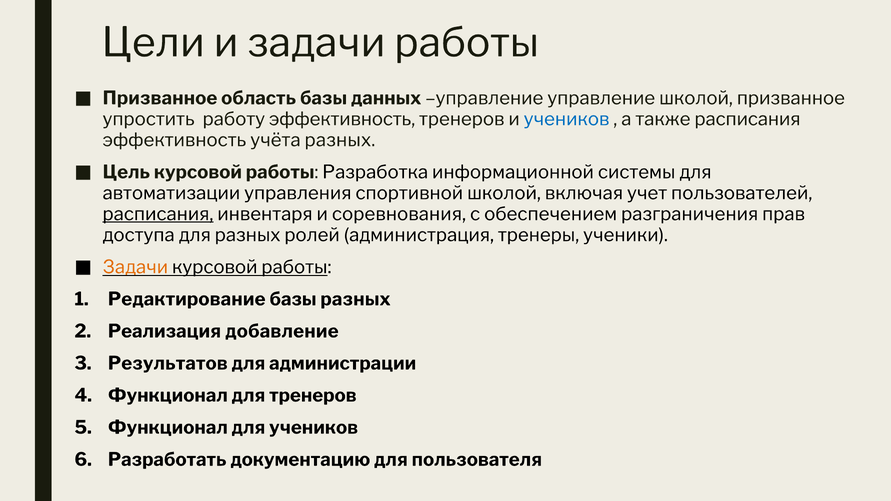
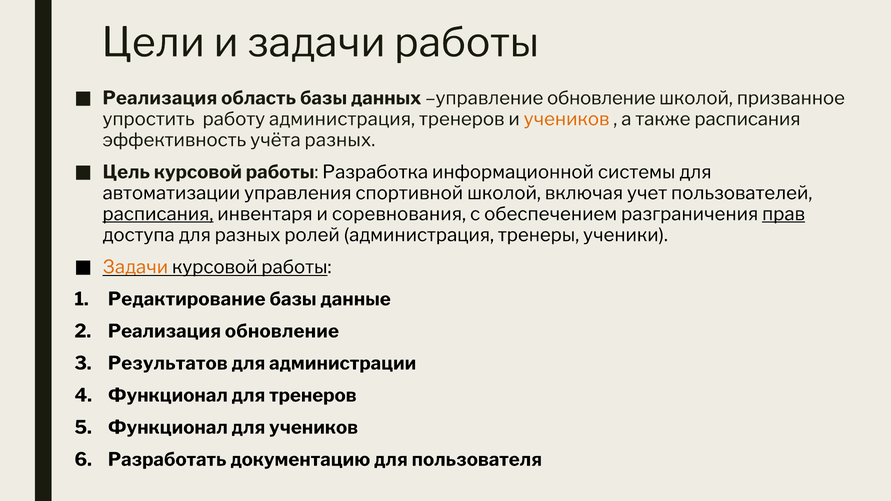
Призванное: Призванное -> Реализация (160, 98)
управление управление: управление -> обновление (601, 98)
работу эффективность: эффективность -> администрация (342, 119)
учеников colour: blue -> orange (567, 119)
прав underline: none -> present (784, 214)
базы разных: разных -> данные (356, 299)
Реализация добавление: добавление -> обновление (282, 331)
